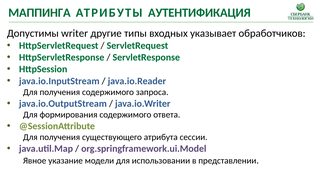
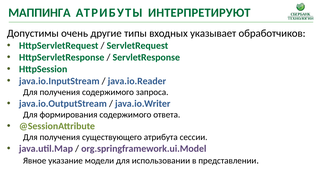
АУТЕНТИФИКАЦИЯ: АУТЕНТИФИКАЦИЯ -> ИНТЕРПРЕТИРУЮТ (199, 13)
writer: writer -> очень (75, 33)
